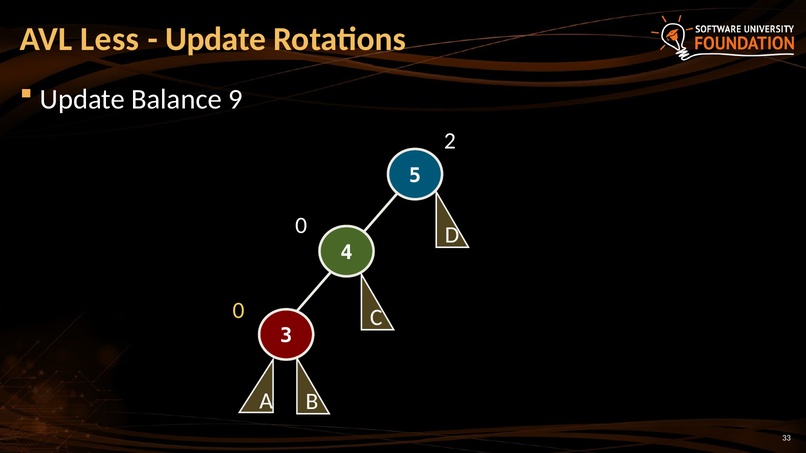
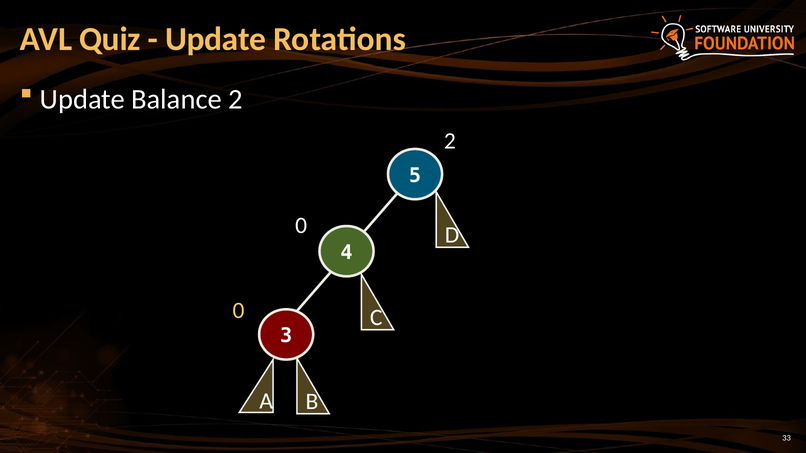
Less: Less -> Quiz (110, 39)
Balance 9: 9 -> 2 (235, 99)
